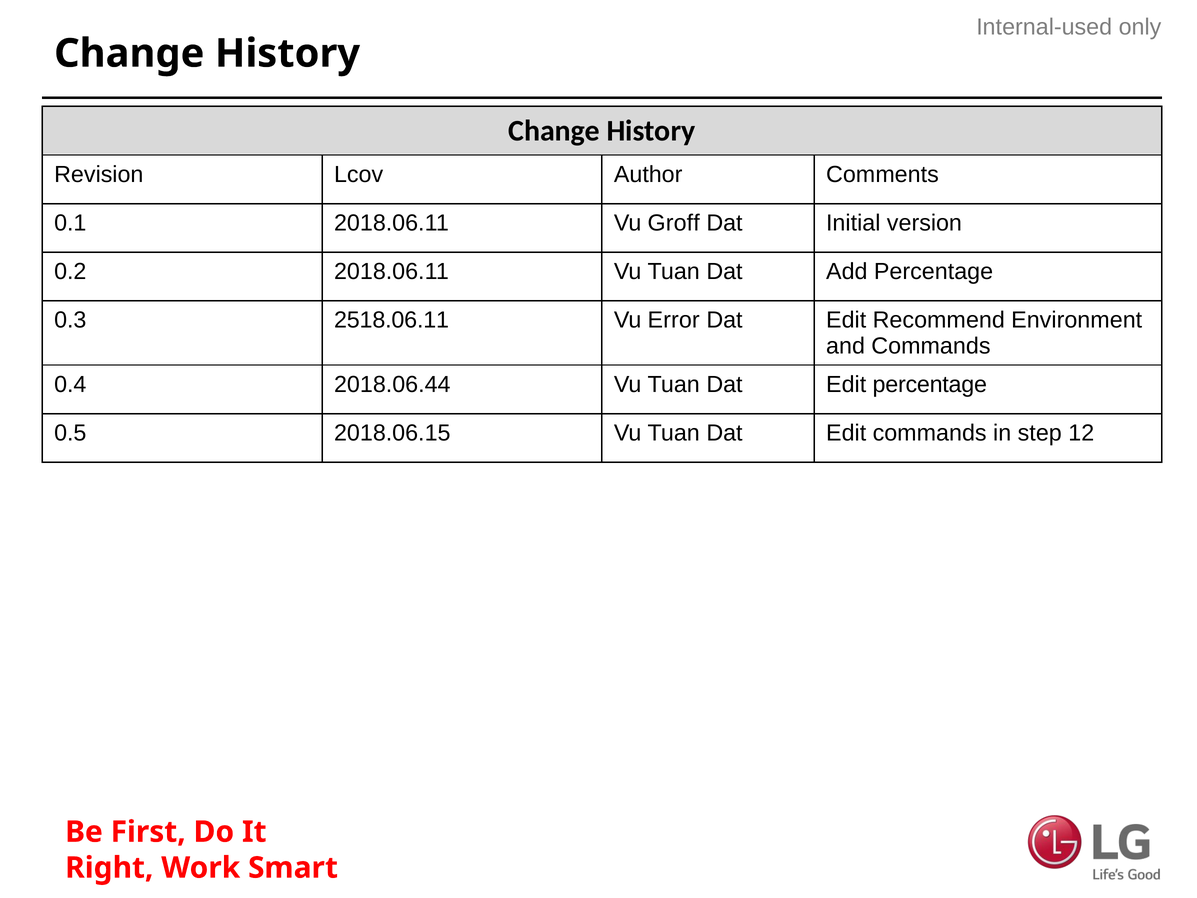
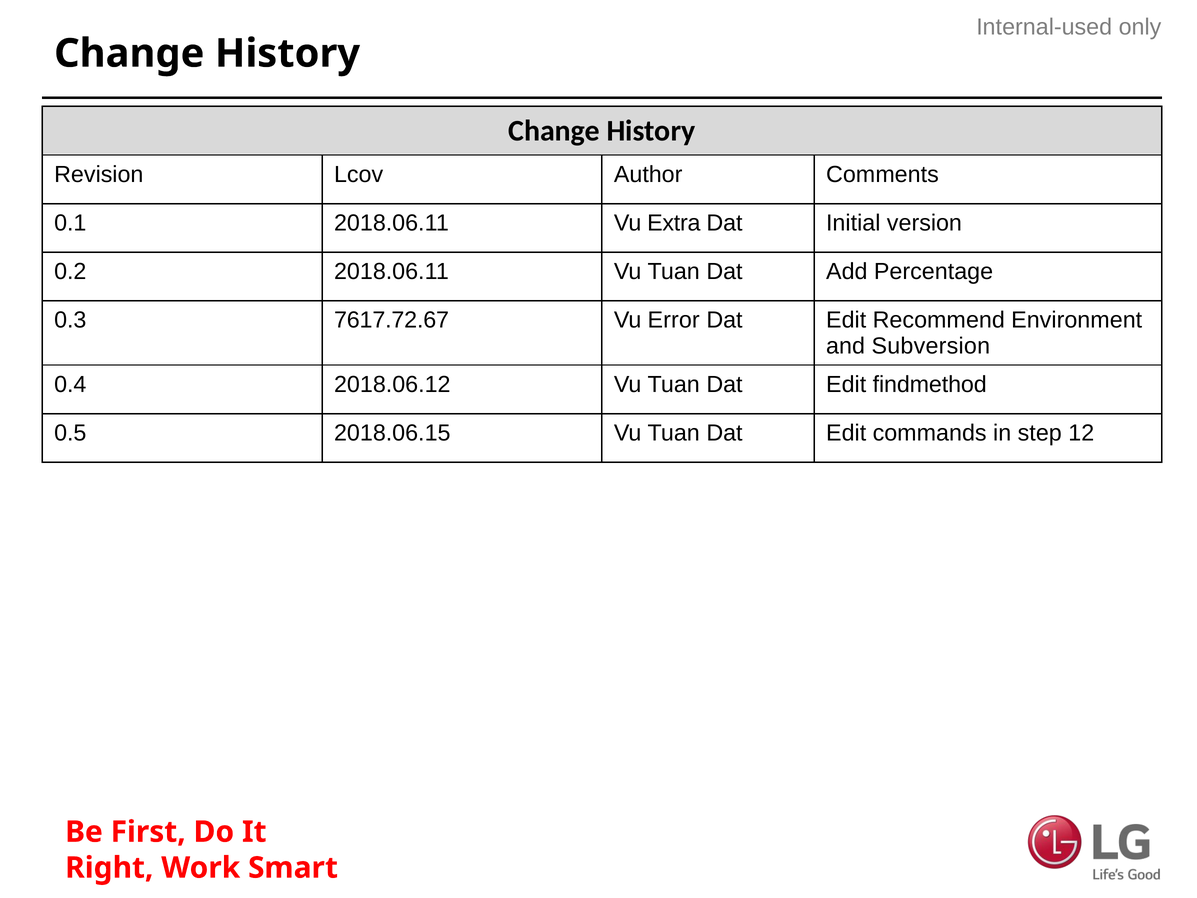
Groff: Groff -> Extra (674, 223)
2518.06.11: 2518.06.11 -> 7617.72.67 (392, 320)
and Commands: Commands -> Subversion (931, 346)
2018.06.44: 2018.06.44 -> 2018.06.12 (392, 384)
Edit percentage: percentage -> findmethod (930, 384)
